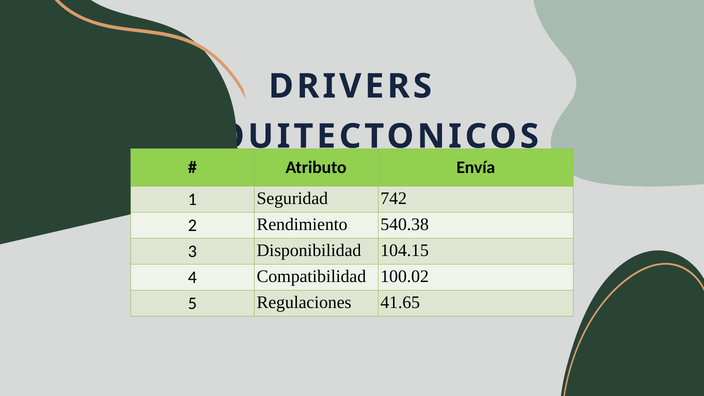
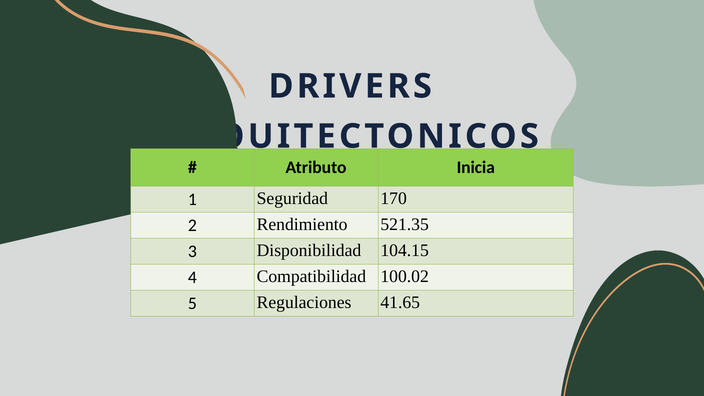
Envía: Envía -> Inicia (476, 168)
742: 742 -> 170 (394, 198)
540.38: 540.38 -> 521.35 (405, 224)
